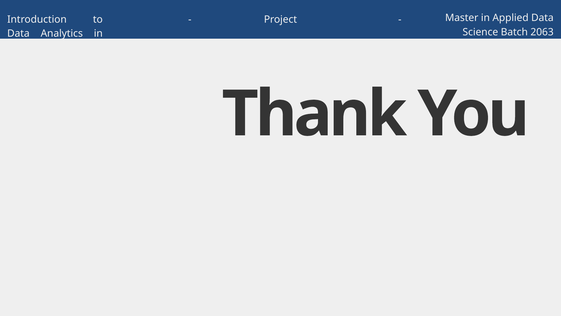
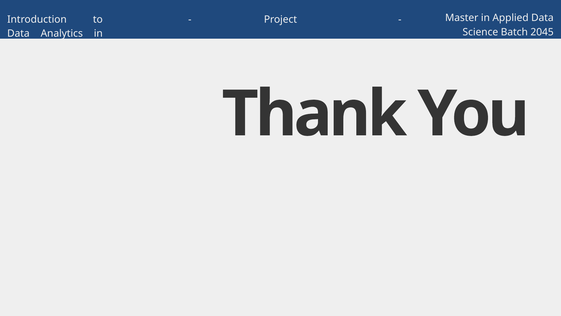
2063: 2063 -> 2045 (542, 32)
